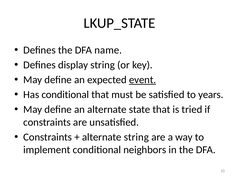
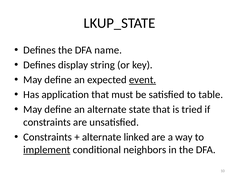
Has conditional: conditional -> application (65, 95)
years: years -> table (211, 95)
alternate string: string -> linked (136, 137)
implement underline: none -> present (47, 150)
